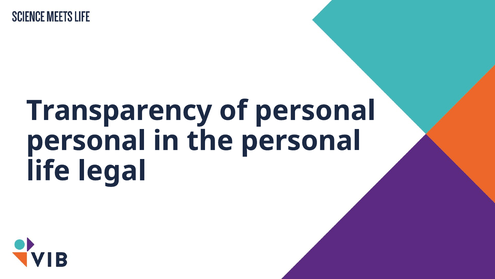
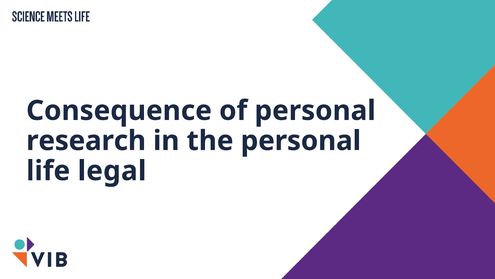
Transparency: Transparency -> Consequence (119, 110)
personal: personal -> research (86, 141)
